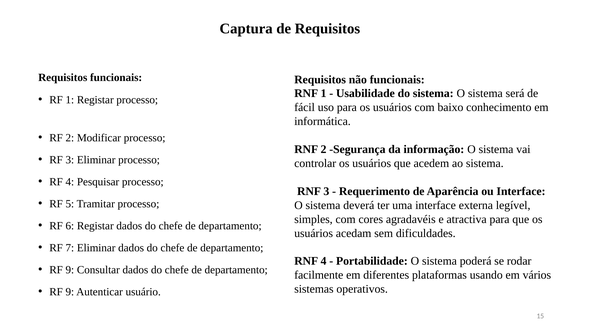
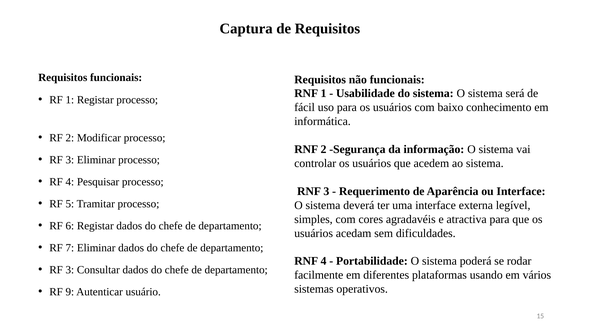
9: 9 -> 3 (70, 270)
